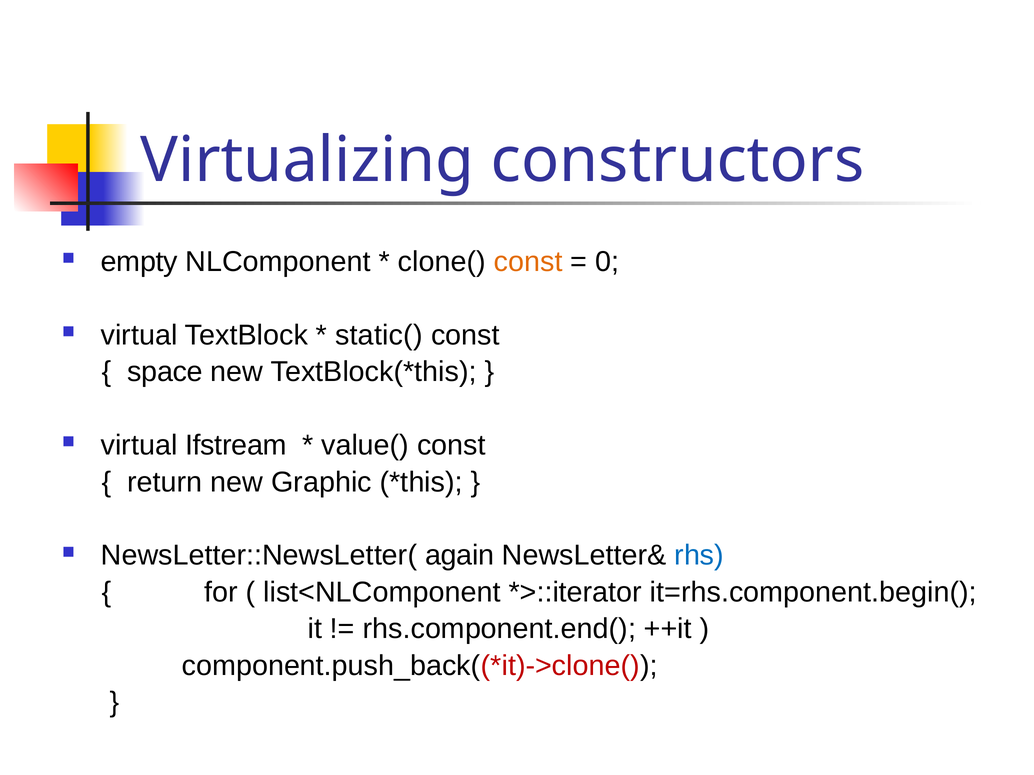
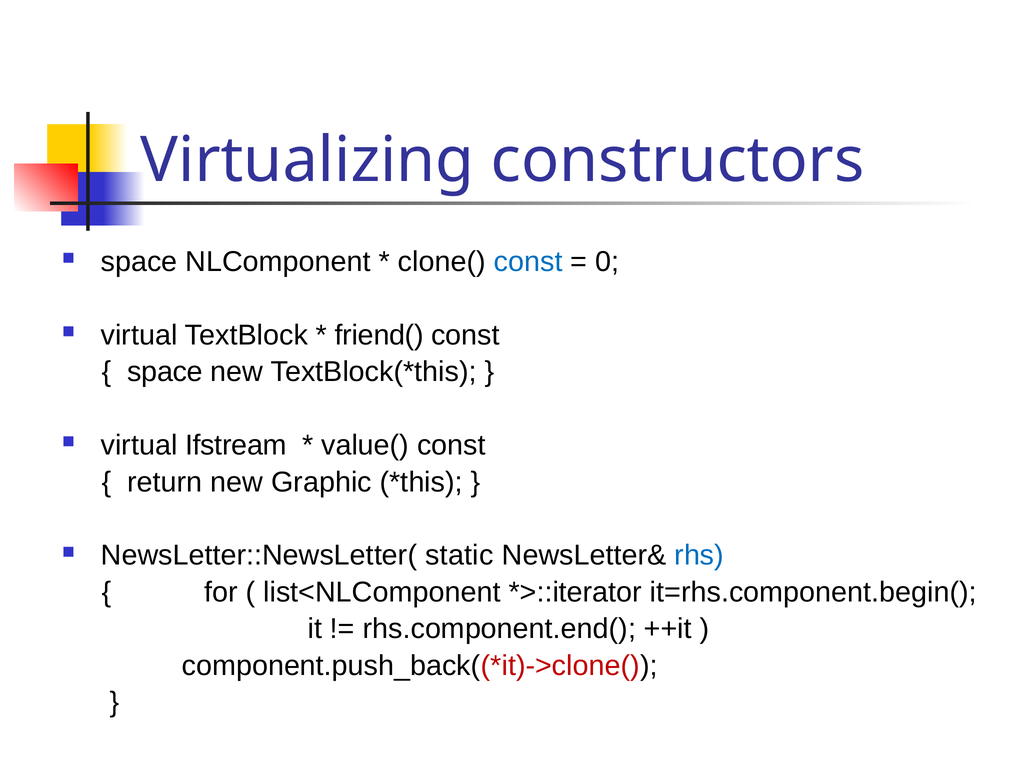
empty: empty -> space (139, 262)
const colour: orange -> blue (528, 262)
static(: static( -> friend( (379, 335)
again: again -> static (459, 556)
